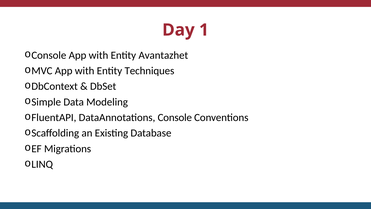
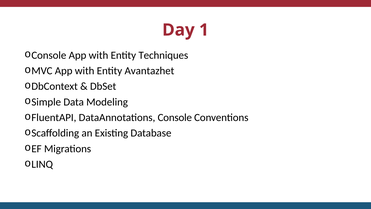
Avantazhet: Avantazhet -> Techniques (163, 55)
Techniques: Techniques -> Avantazhet (149, 71)
